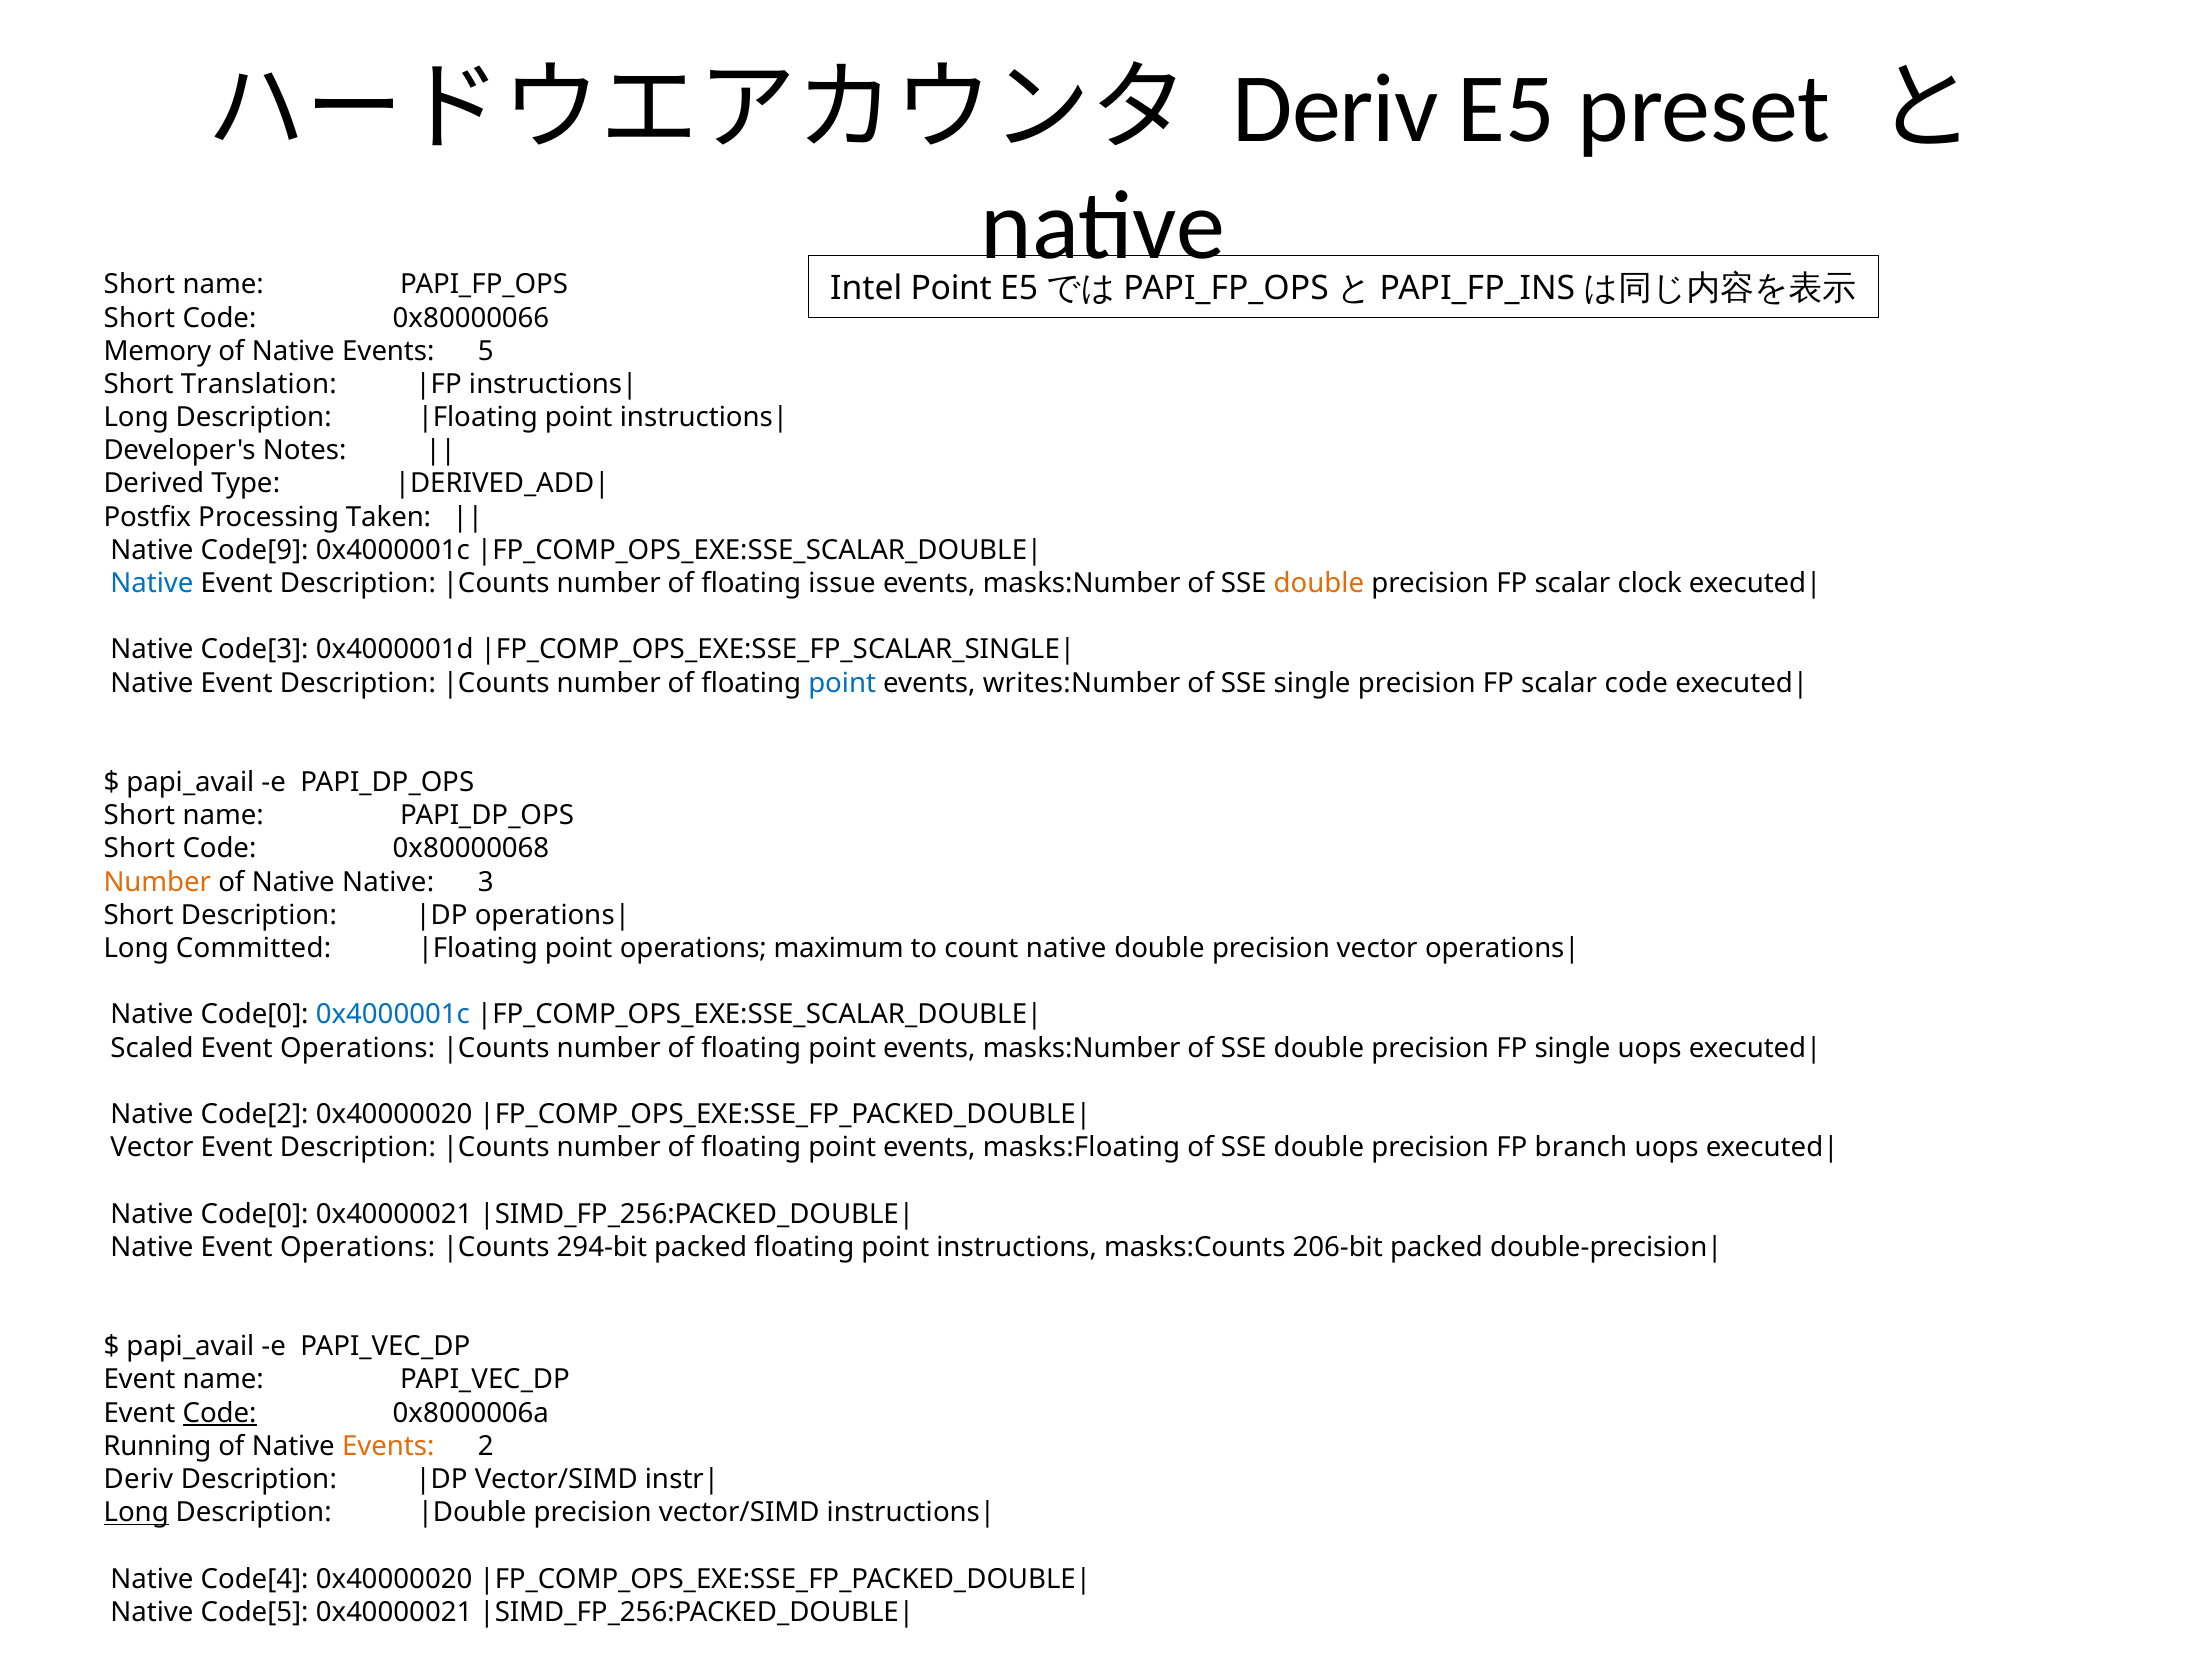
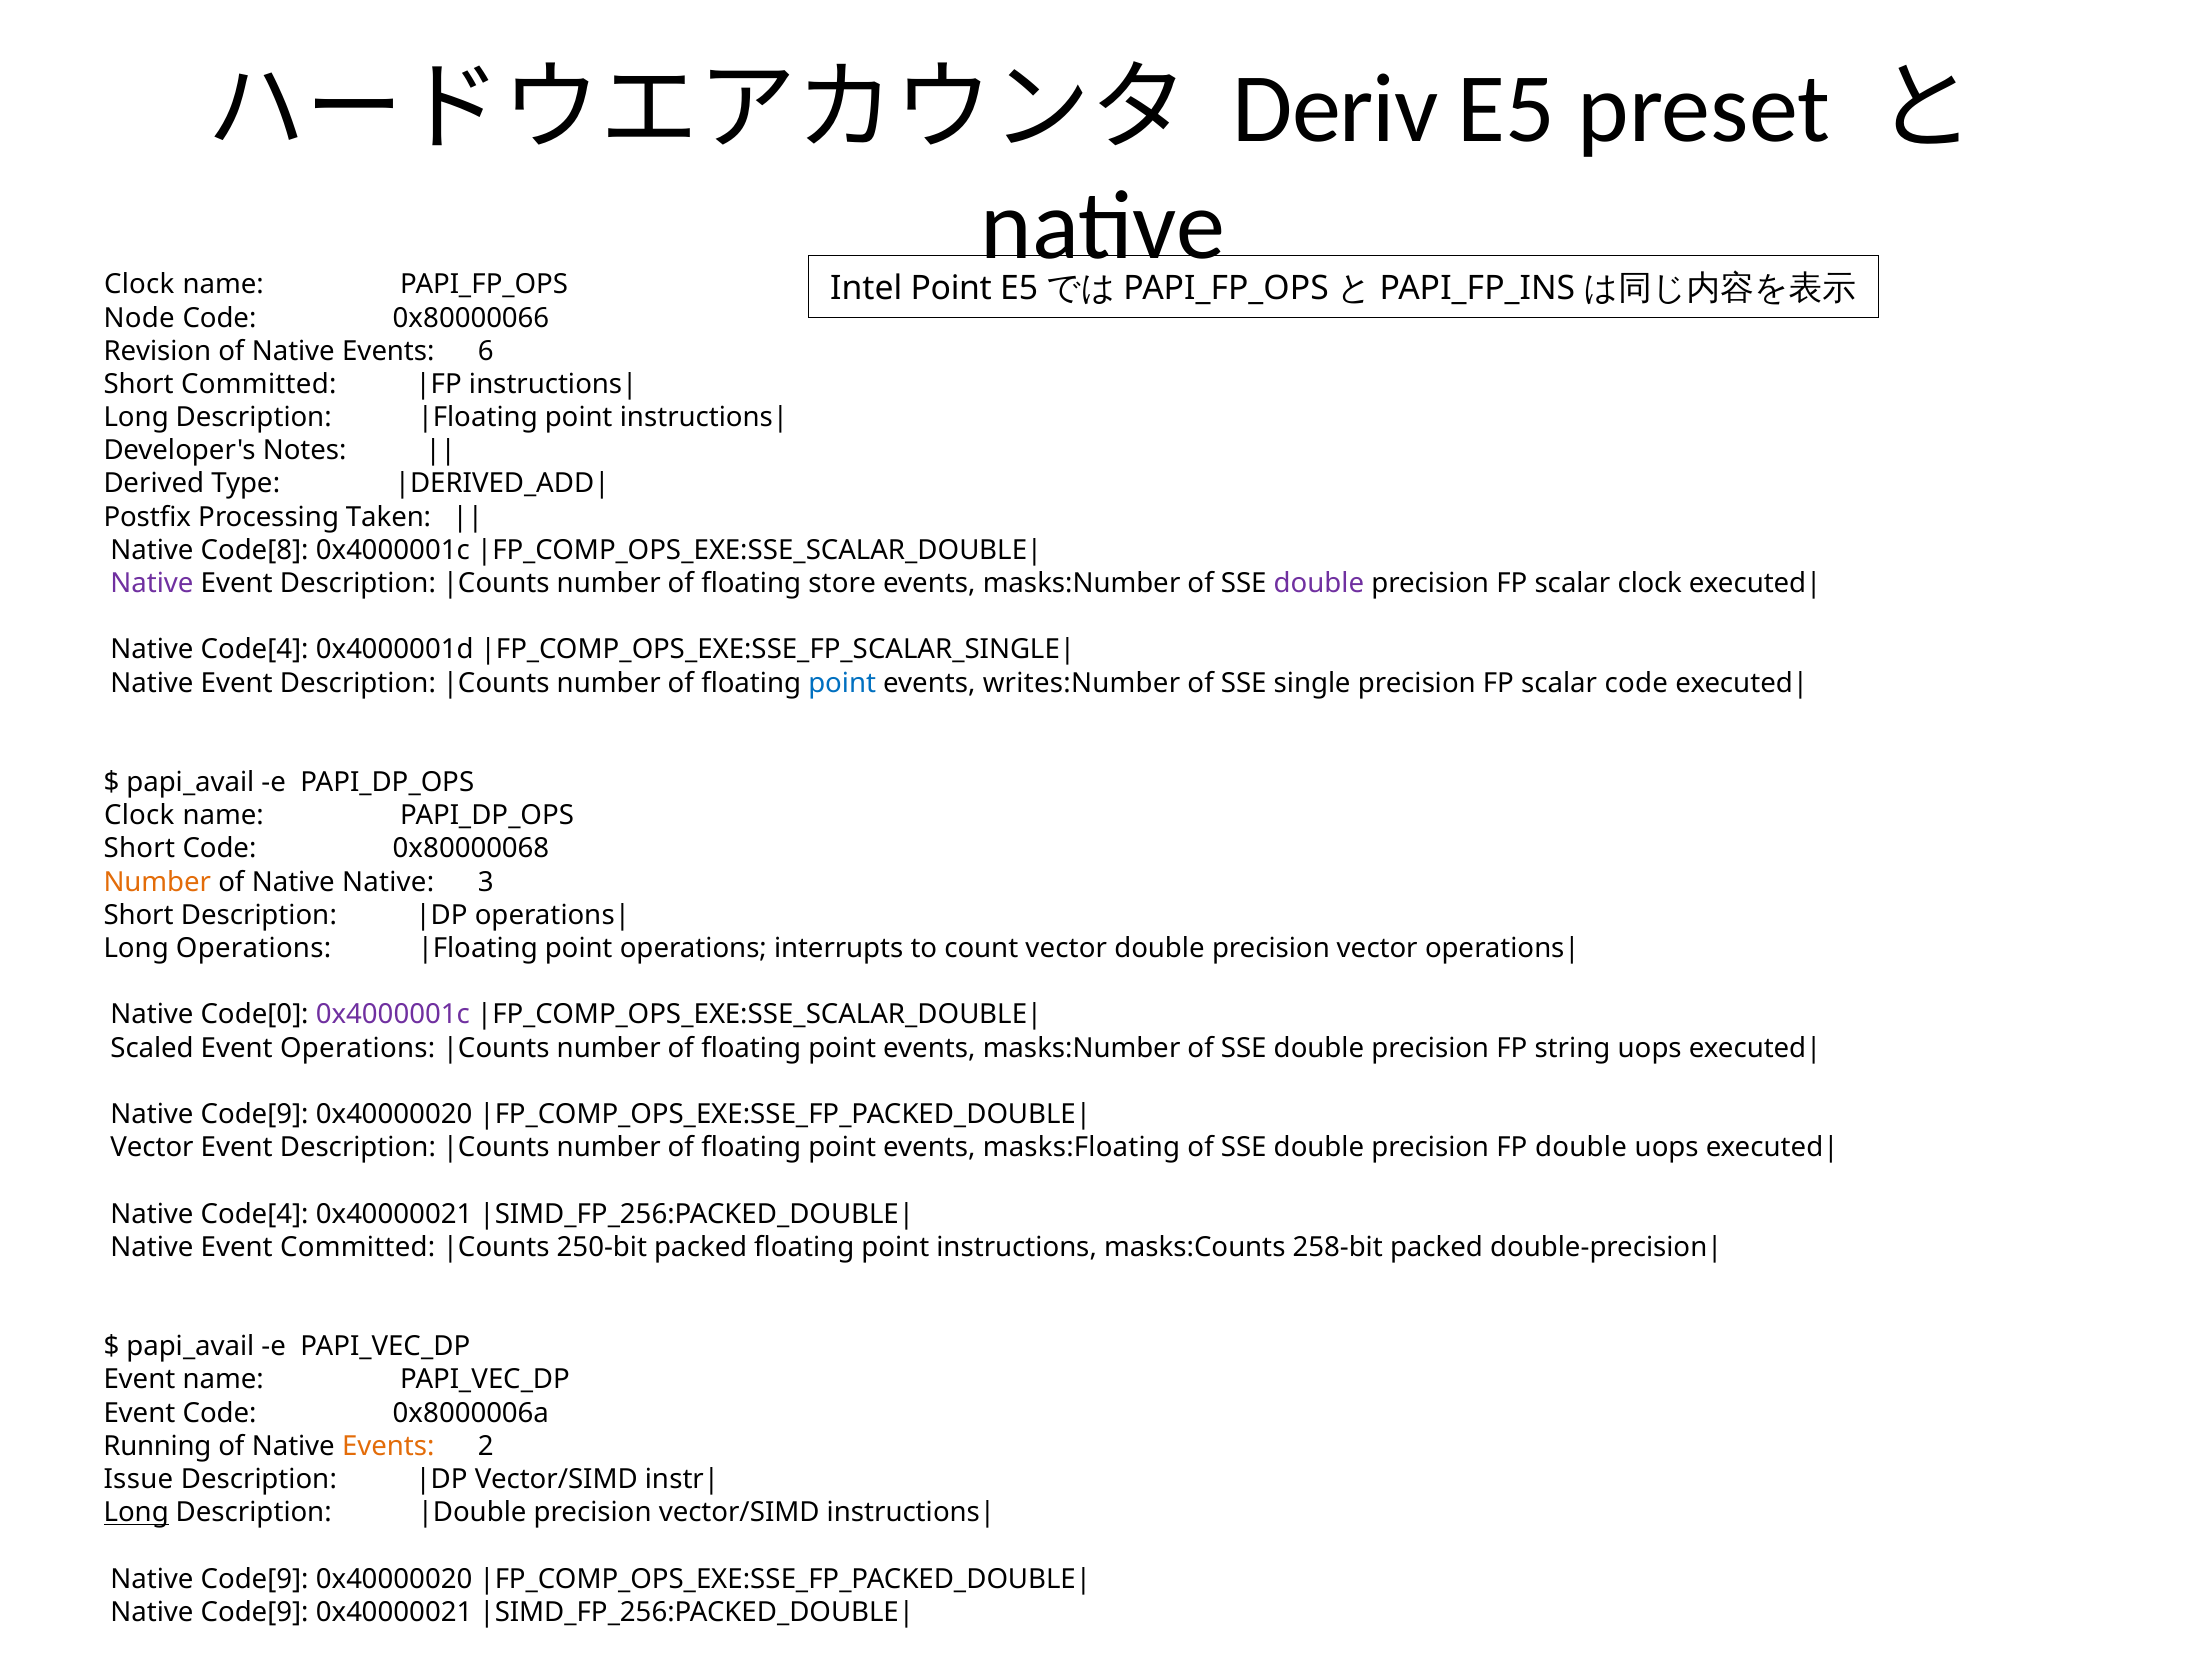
Short: Short -> Clock (139, 285)
Short: Short -> Node (139, 318)
Memory: Memory -> Revision (157, 351)
5: 5 -> 6 (486, 351)
Short Translation: Translation -> Committed (259, 384)
Code[9: Code[9 -> Code[8 (255, 550)
Native colour: blue -> purple (152, 583)
issue: issue -> store (842, 583)
double colour: orange -> purple (1319, 583)
Code[3: Code[3 -> Code[4 (255, 650)
Short: Short -> Clock (139, 815)
Long Committed: Committed -> Operations (254, 948)
maximum: maximum -> interrupts (839, 948)
count native: native -> vector (1066, 948)
0x4000001c colour: blue -> purple (393, 1015)
FP single: single -> string (1572, 1048)
Code[2: Code[2 -> Code[9 (255, 1114)
FP branch: branch -> double (1581, 1147)
Code[0: Code[0 -> Code[4 (255, 1214)
Native Event Operations: Operations -> Committed (358, 1247)
294-bit: 294-bit -> 250-bit (602, 1247)
206-bit: 206-bit -> 258-bit (1338, 1247)
Code underline: present -> none (220, 1413)
Deriv: Deriv -> Issue (138, 1479)
Code[4: Code[4 -> Code[9 (255, 1579)
Code[5: Code[5 -> Code[9 (255, 1612)
